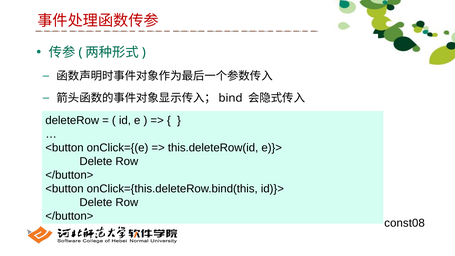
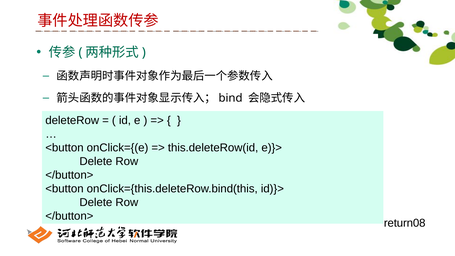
const08: const08 -> return08 (405, 223)
